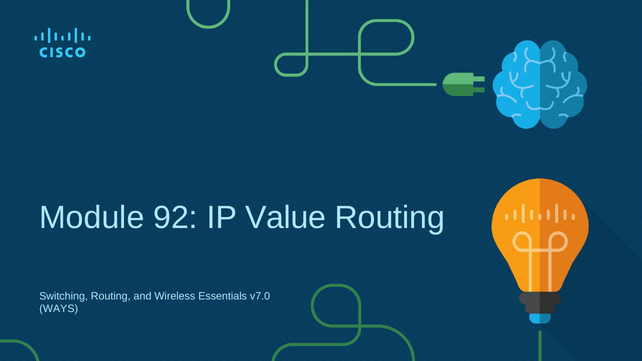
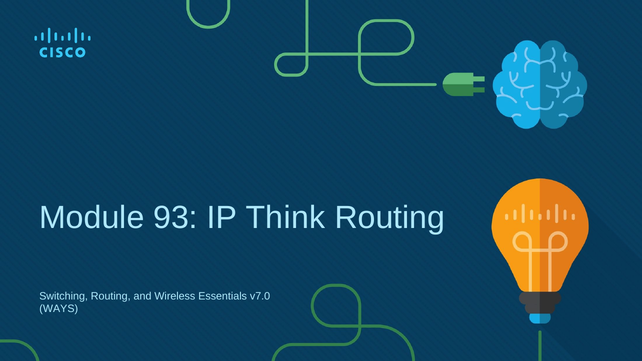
92: 92 -> 93 (176, 218)
Value: Value -> Think (285, 218)
